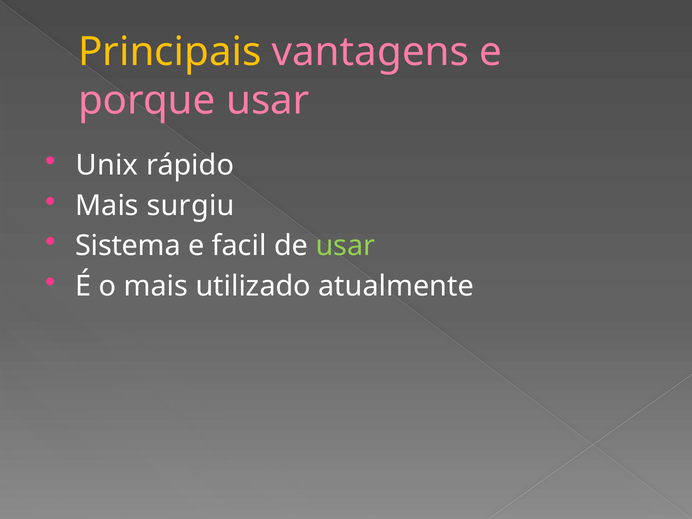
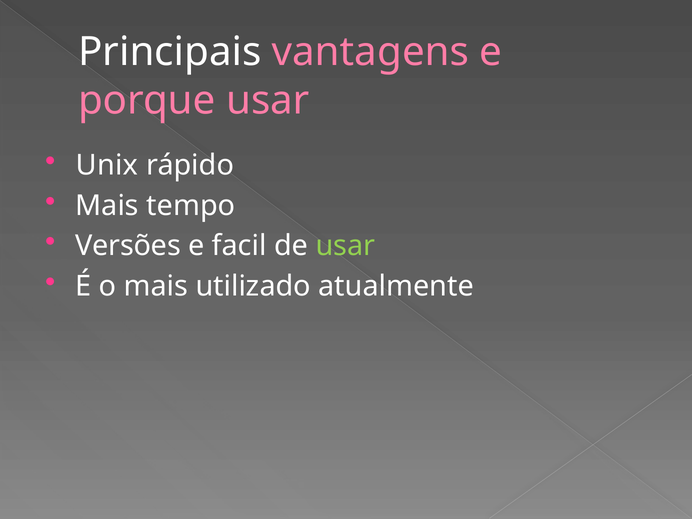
Principais colour: yellow -> white (170, 52)
surgiu: surgiu -> tempo (191, 206)
Sistema: Sistema -> Versões (128, 246)
